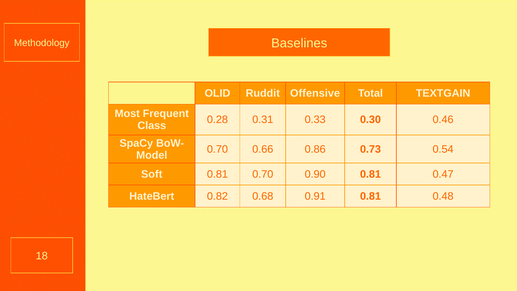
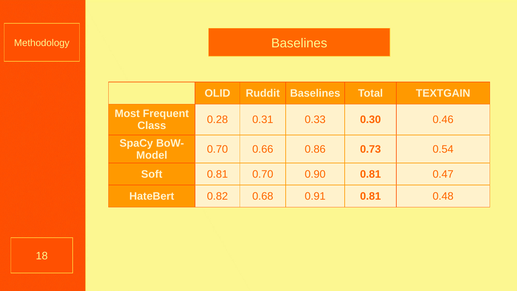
Ruddit Offensive: Offensive -> Baselines (315, 93)
